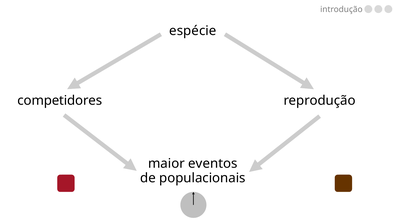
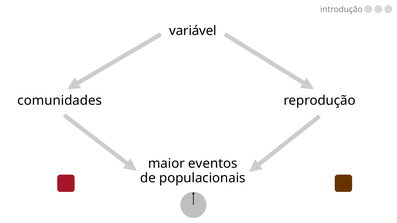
espécie: espécie -> variável (193, 31)
competidores: competidores -> comunidades (60, 101)
